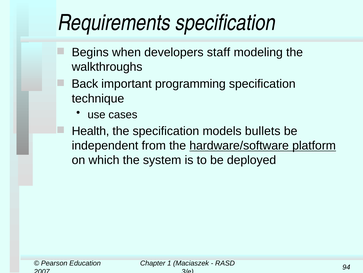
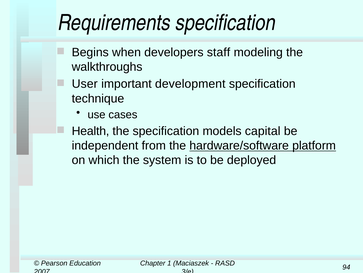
Back: Back -> User (85, 84)
programming: programming -> development (190, 84)
bullets: bullets -> capital (263, 131)
